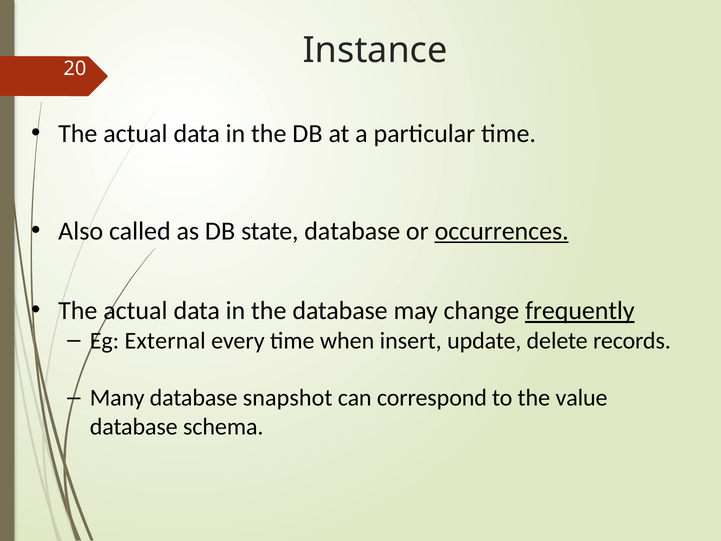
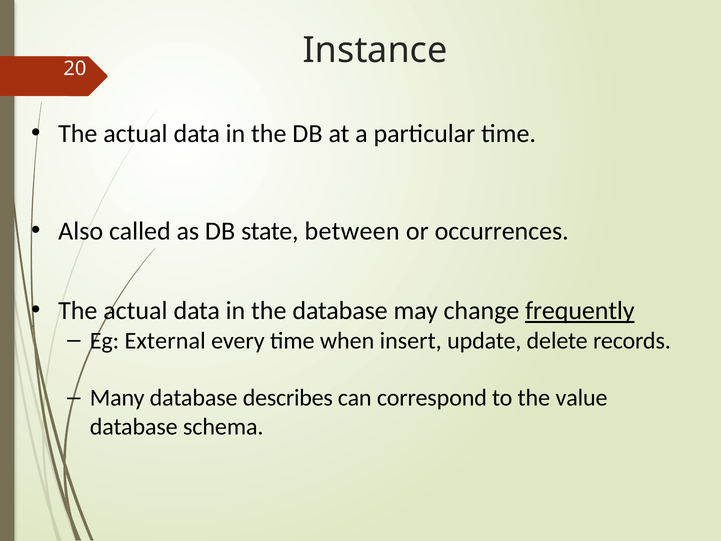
state database: database -> between (352, 231)
occurrences underline: present -> none (502, 231)
snapshot: snapshot -> describes (288, 398)
